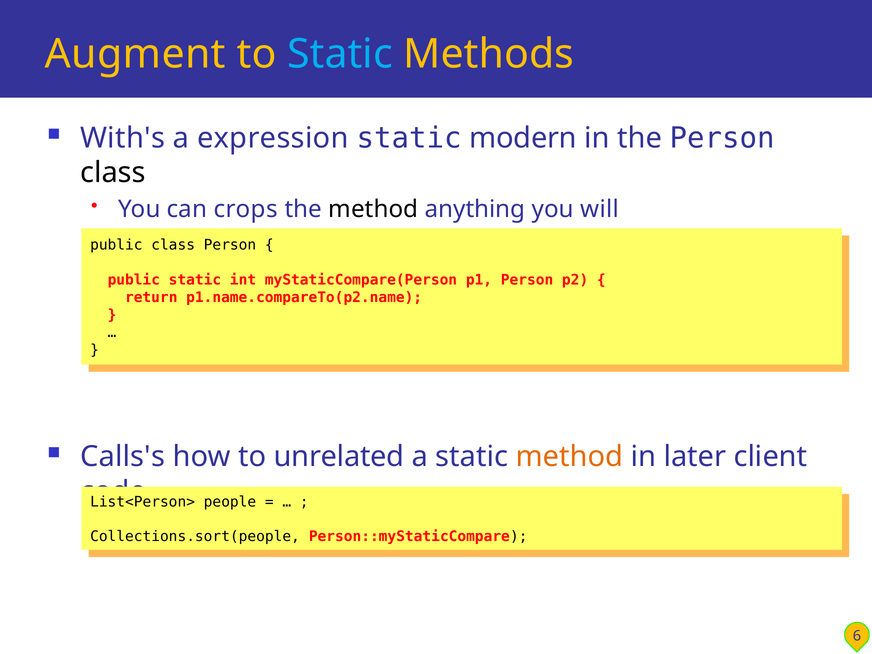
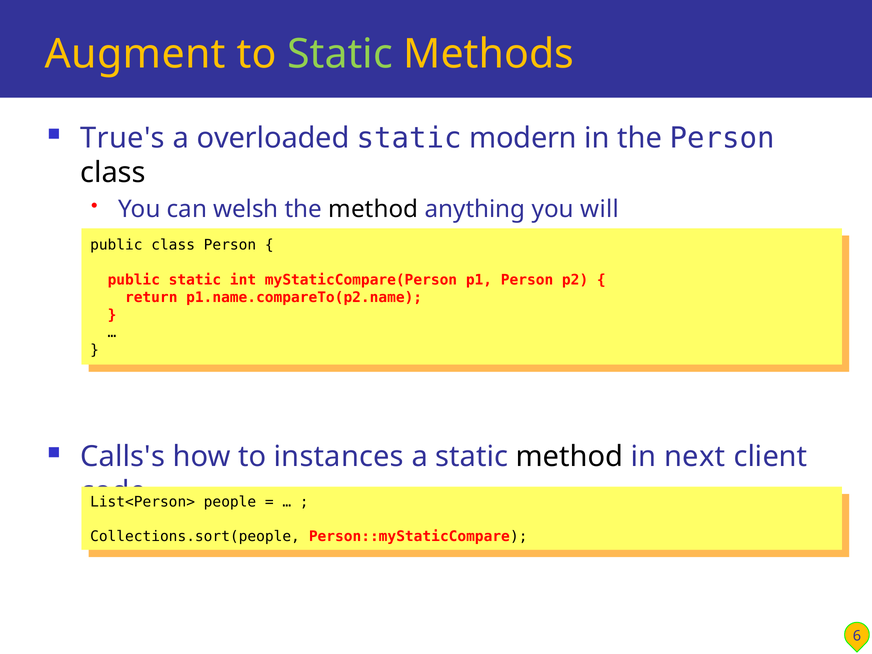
Static colour: light blue -> light green (340, 54)
With's: With's -> True's (123, 138)
expression: expression -> overloaded (273, 138)
crops: crops -> welsh (246, 209)
unrelated: unrelated -> instances (339, 457)
method colour: orange -> black (569, 457)
later: later -> next (695, 457)
